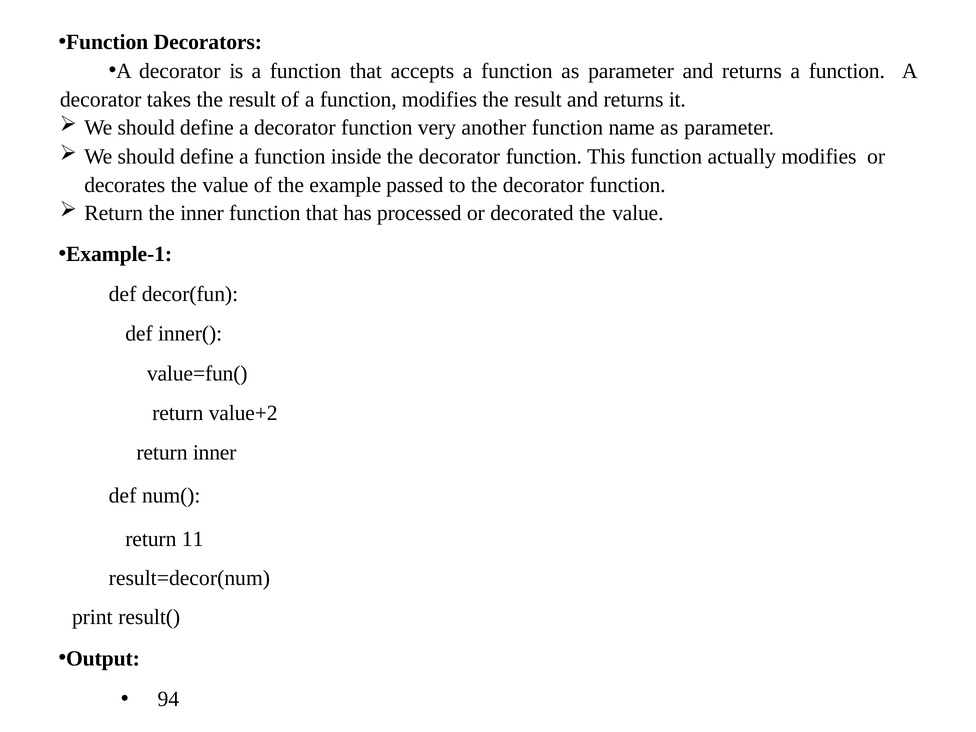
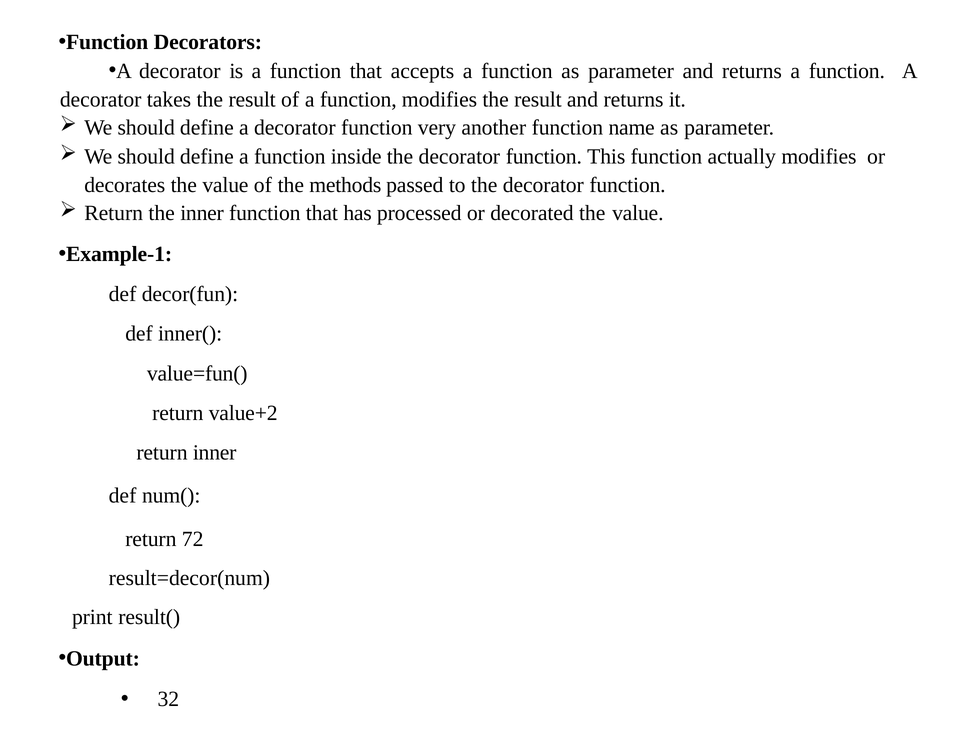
example: example -> methods (345, 185)
11: 11 -> 72 (193, 539)
94: 94 -> 32 (168, 699)
